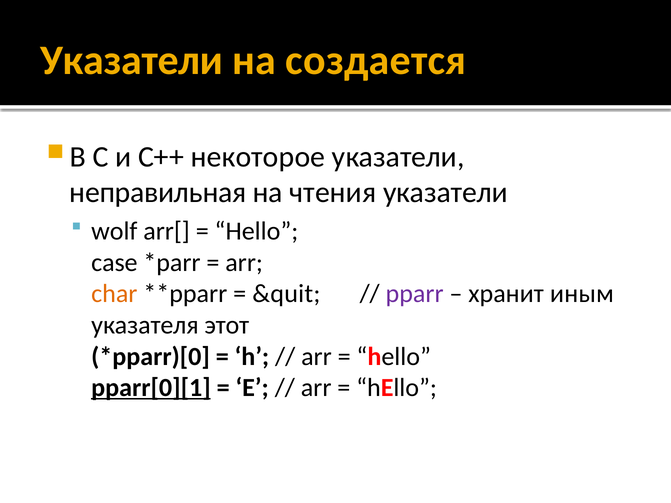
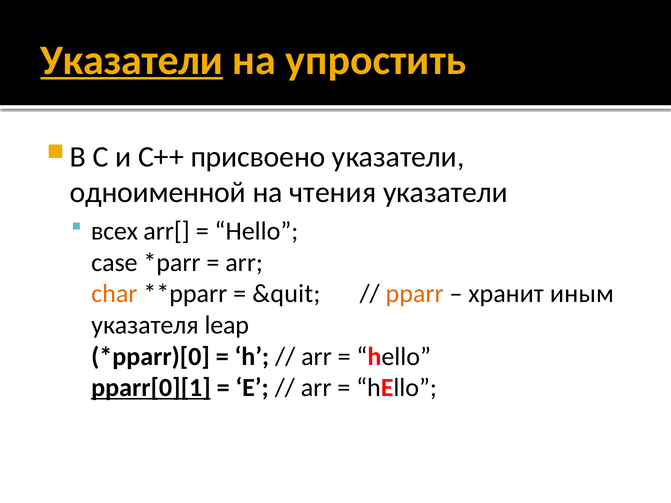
Указатели underline: none -> present (132, 60)
создается: создается -> упростить (376, 60)
некоторое: некоторое -> присвоено (258, 157)
неправильная: неправильная -> одноименной (158, 193)
wolf: wolf -> всех (114, 231)
pparr colour: purple -> orange (415, 294)
этот: этот -> leap (227, 325)
